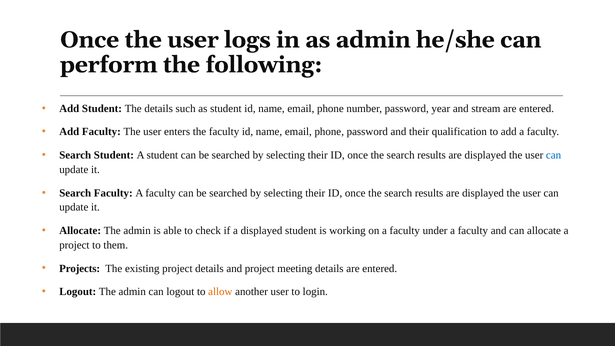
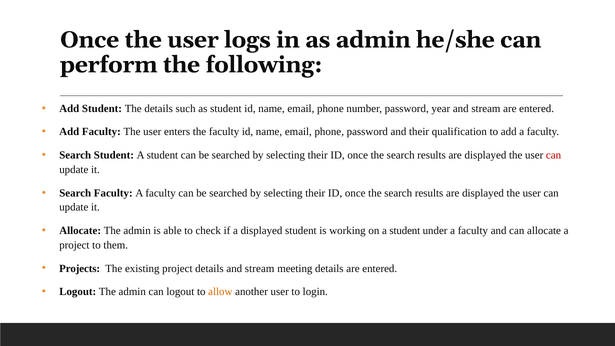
can colour: blue -> red (554, 155)
on a faculty: faculty -> student (405, 231)
details and project: project -> stream (260, 268)
